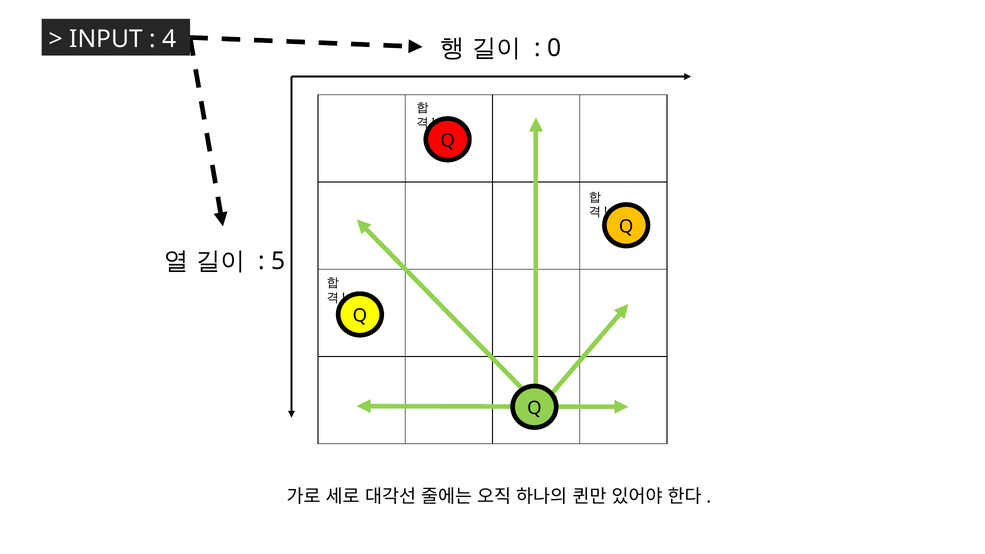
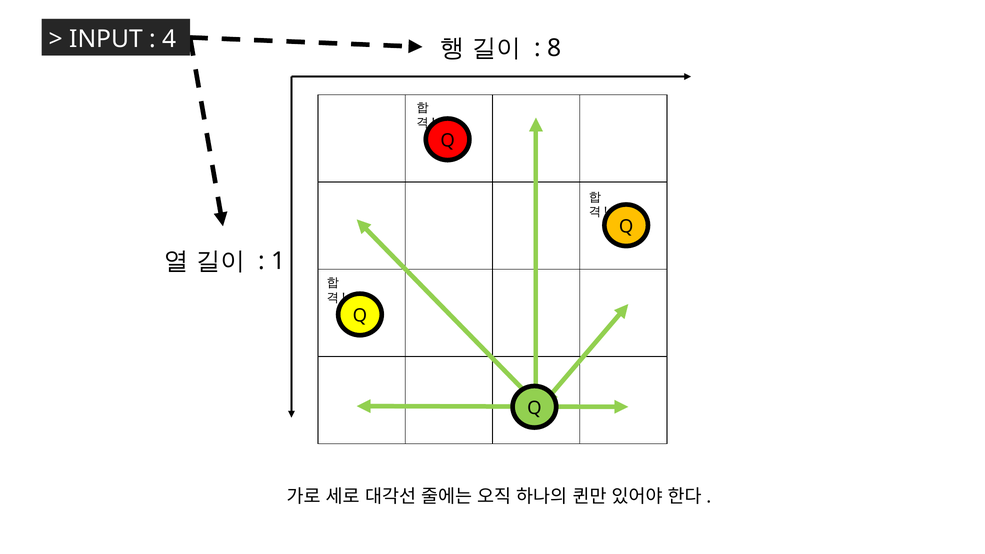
0: 0 -> 8 (554, 48)
5: 5 -> 1 (278, 261)
